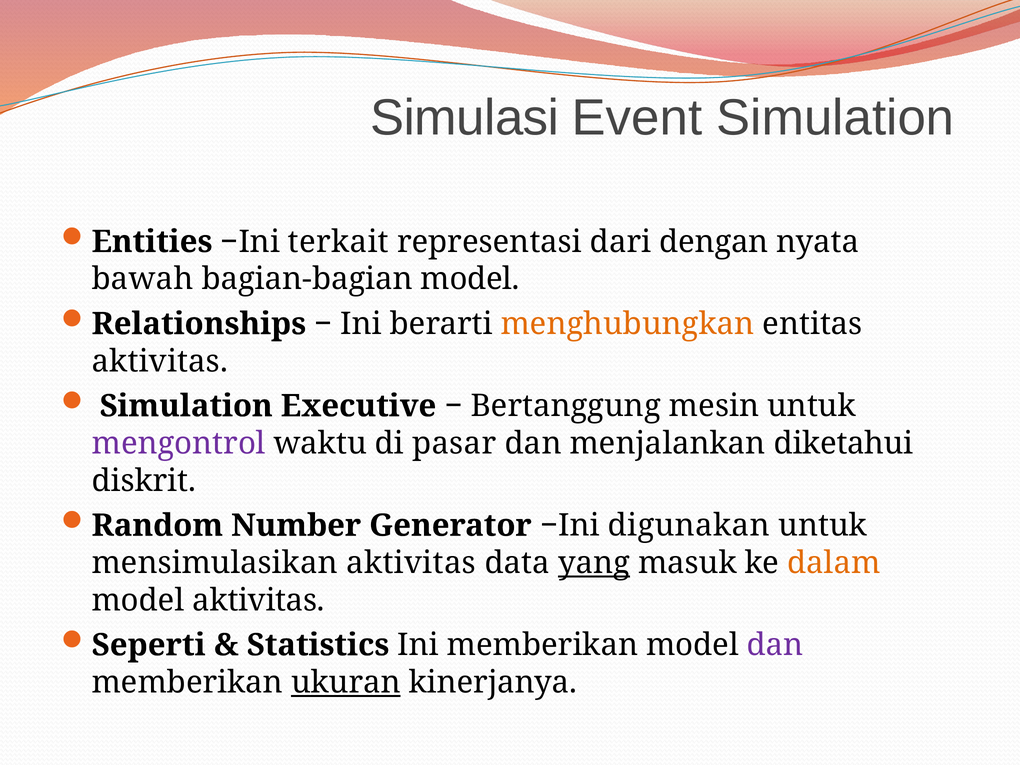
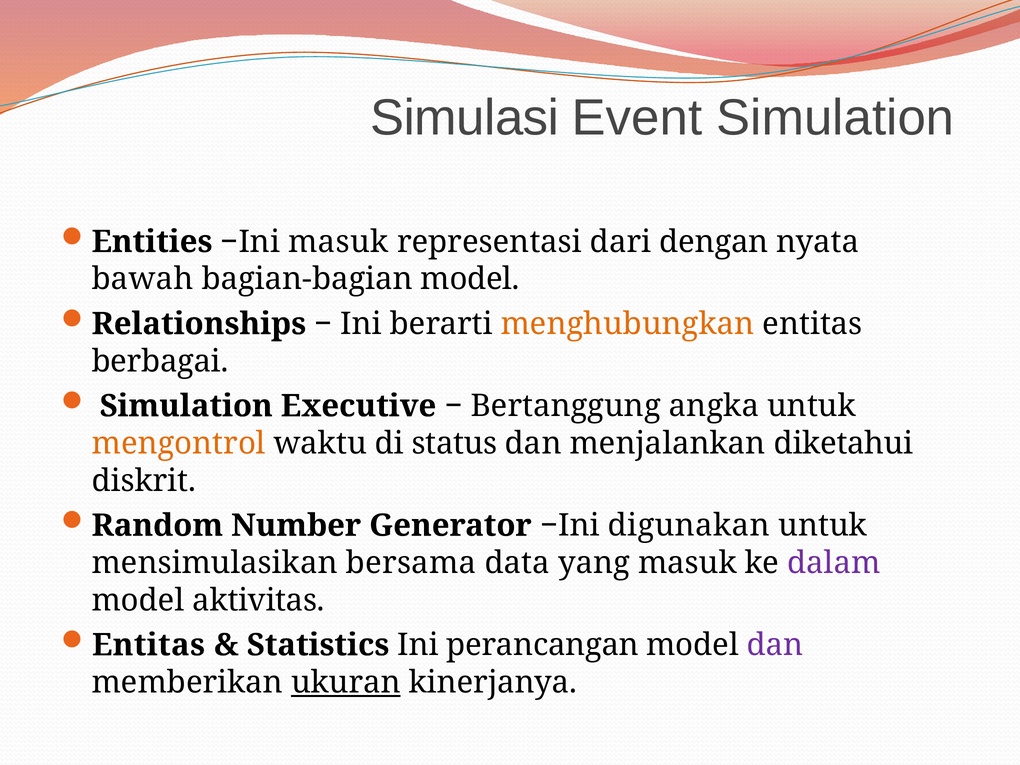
−Ini terkait: terkait -> masuk (338, 242)
aktivitas: aktivitas -> berbagai (160, 361)
mesin: mesin -> angka (714, 406)
mengontrol colour: purple -> orange (179, 443)
pasar: pasar -> status (455, 443)
mensimulasikan aktivitas: aktivitas -> bersama (411, 563)
yang underline: present -> none (594, 563)
dalam colour: orange -> purple (834, 563)
Seperti: Seperti -> Entitas (148, 645)
Ini memberikan: memberikan -> perancangan (543, 645)
